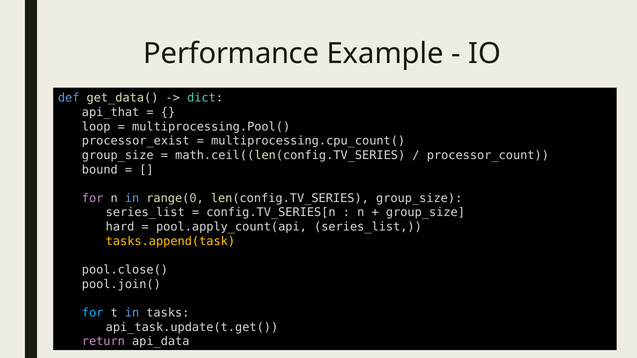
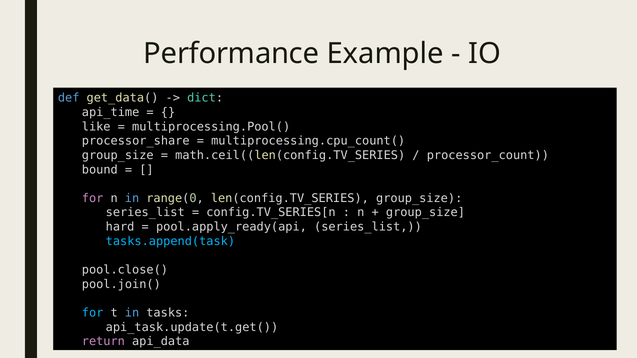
api_that: api_that -> api_time (111, 112)
loop: loop -> like (96, 127)
processor_exist: processor_exist -> processor_share (136, 141)
pool.apply_count(api: pool.apply_count(api -> pool.apply_ready(api (231, 227)
tasks.append(task colour: yellow -> light blue (170, 241)
